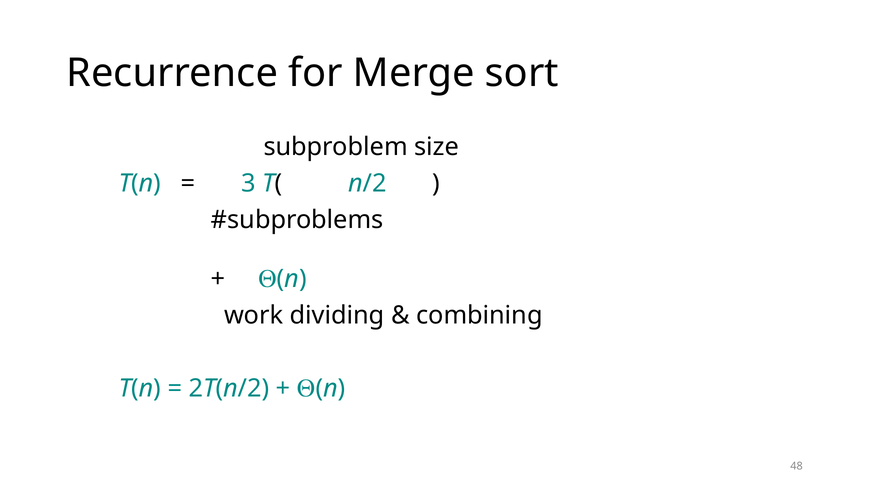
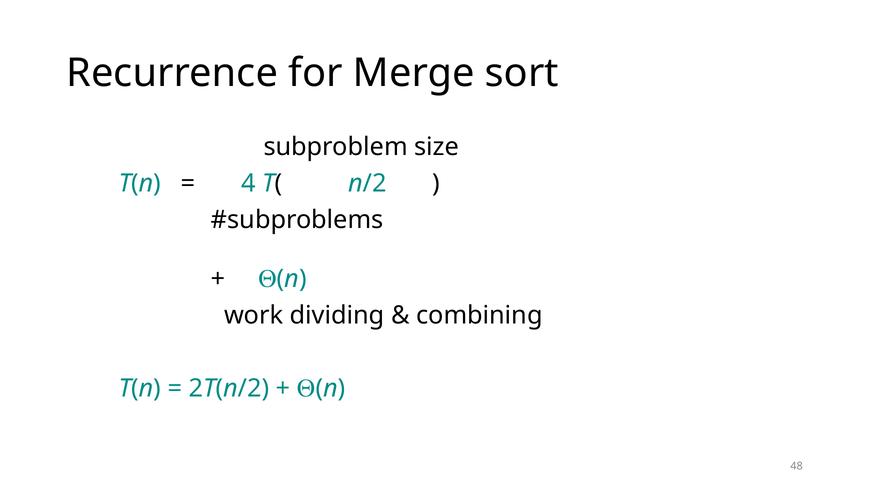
3: 3 -> 4 (248, 183)
